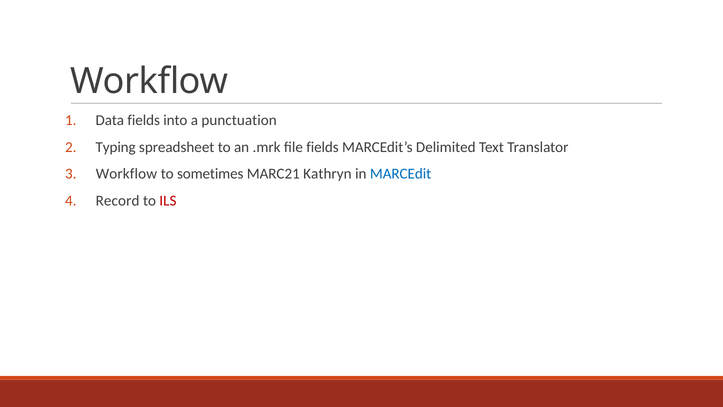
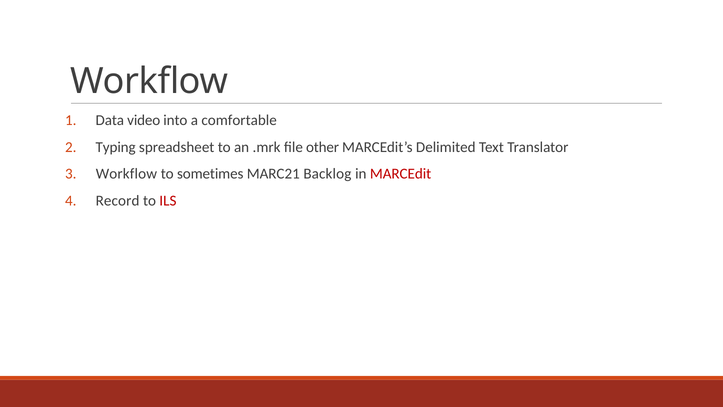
Data fields: fields -> video (144, 120)
punctuation: punctuation -> comfortable (239, 120)
file fields: fields -> other (323, 147)
Kathryn: Kathryn -> Backlog (327, 174)
MARCEdit colour: blue -> red (401, 174)
